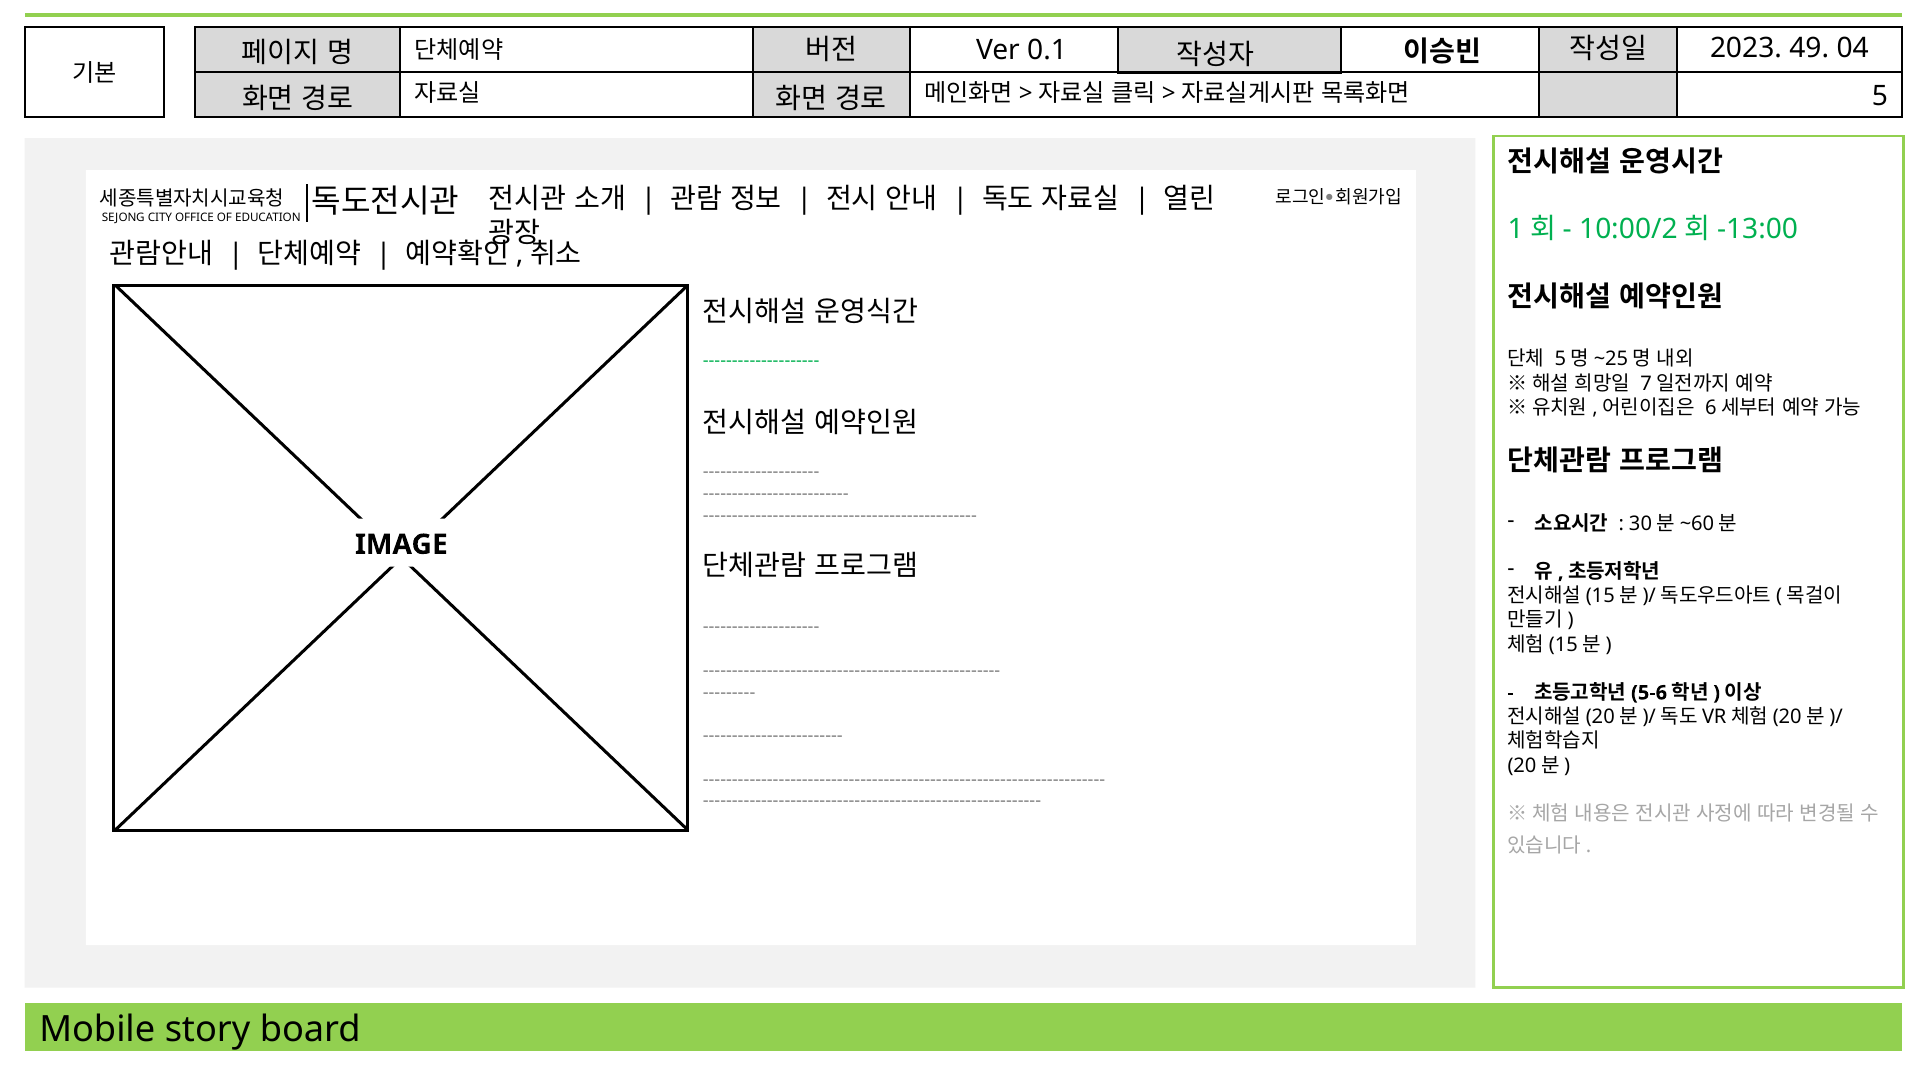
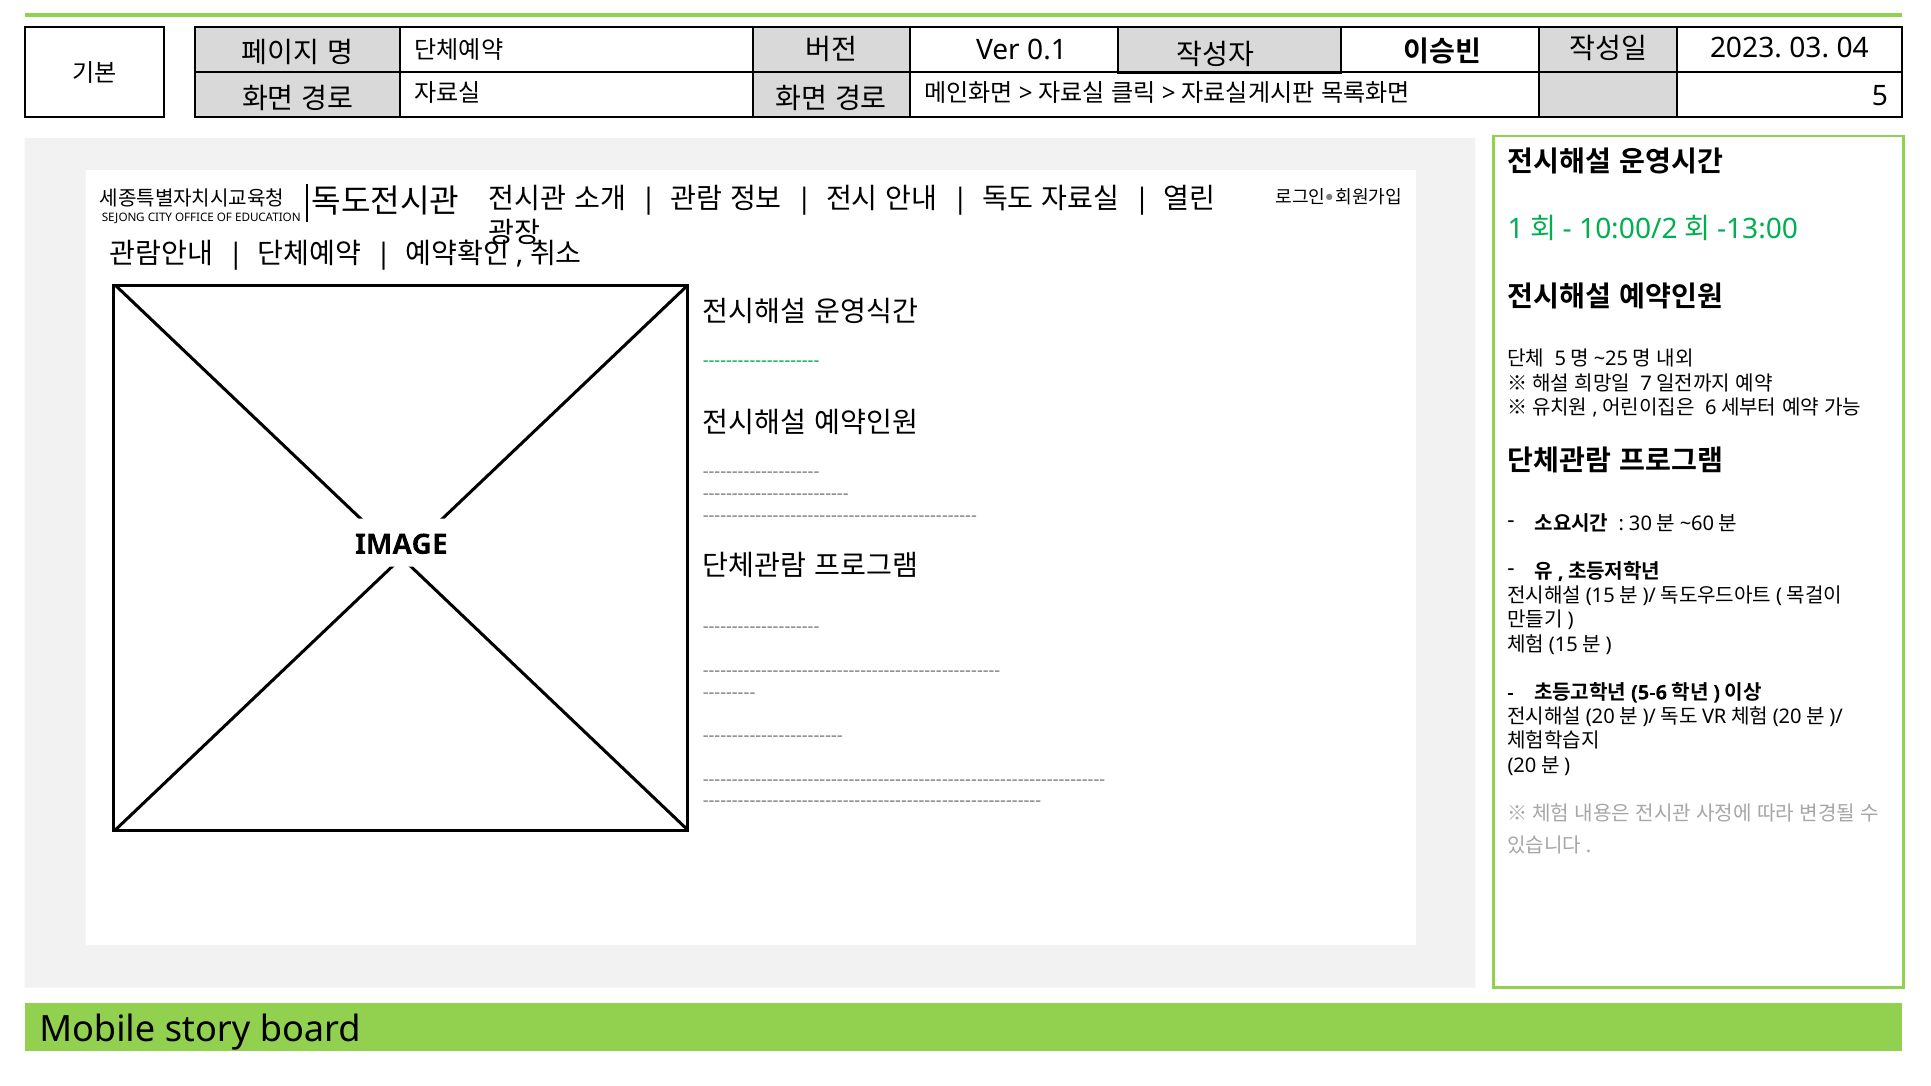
49: 49 -> 03 (1809, 48)
